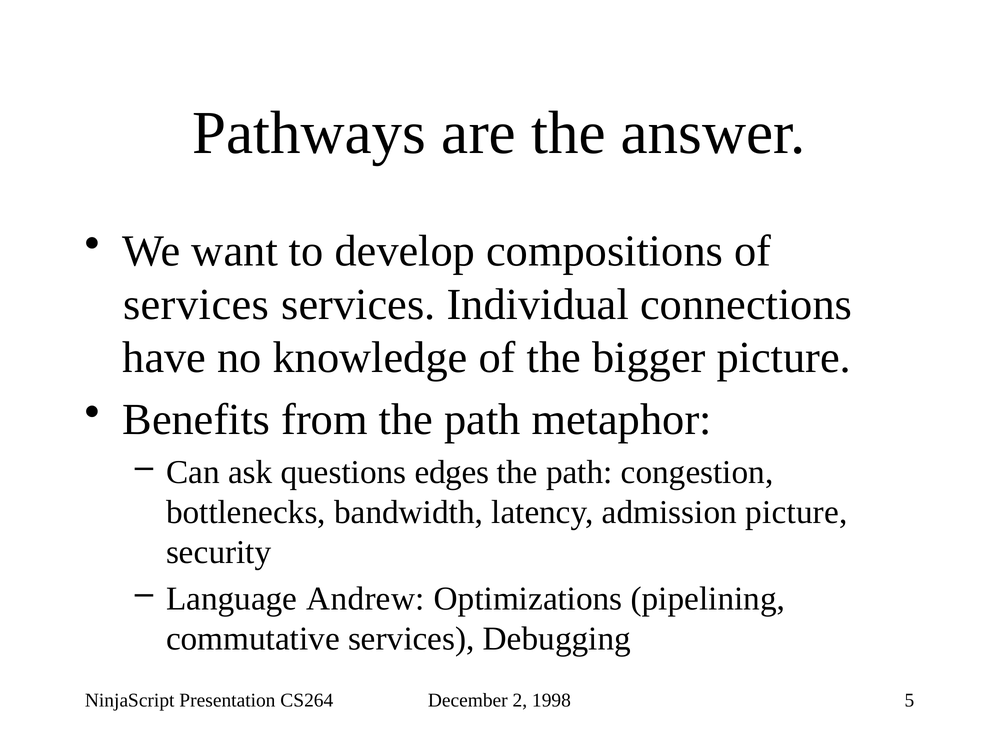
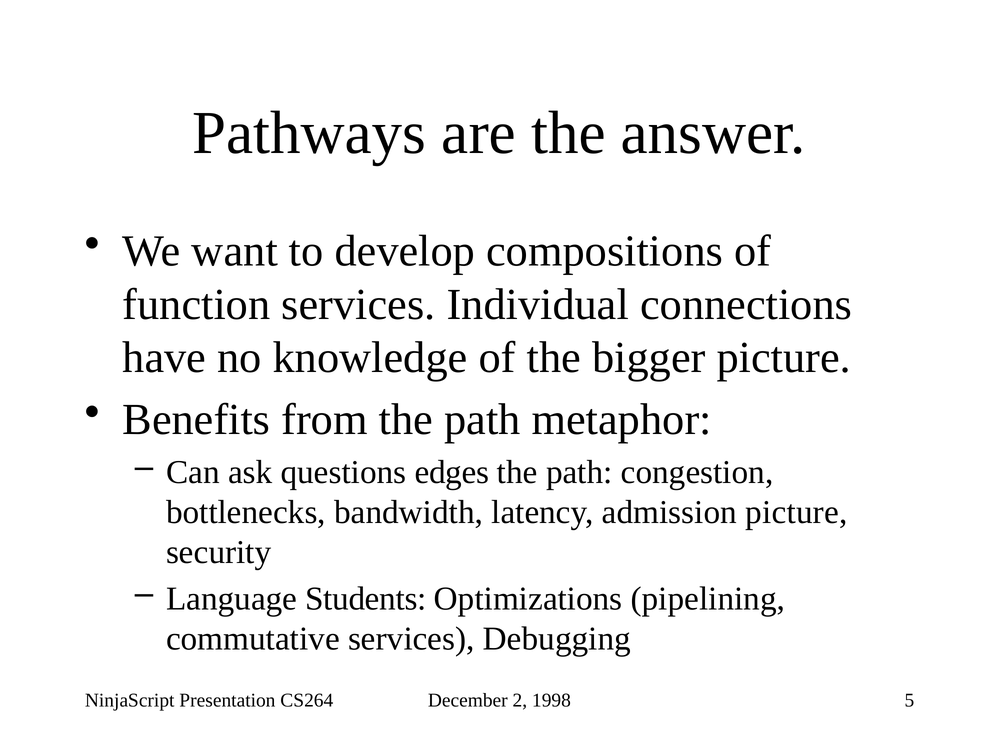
services: services -> function (196, 304)
Andrew: Andrew -> Students (366, 599)
